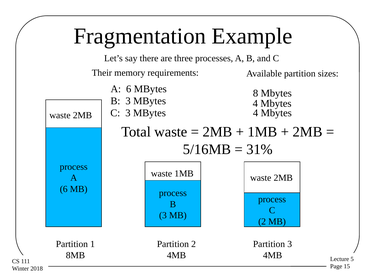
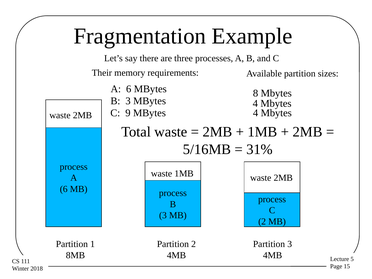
C 3: 3 -> 9 (128, 113)
